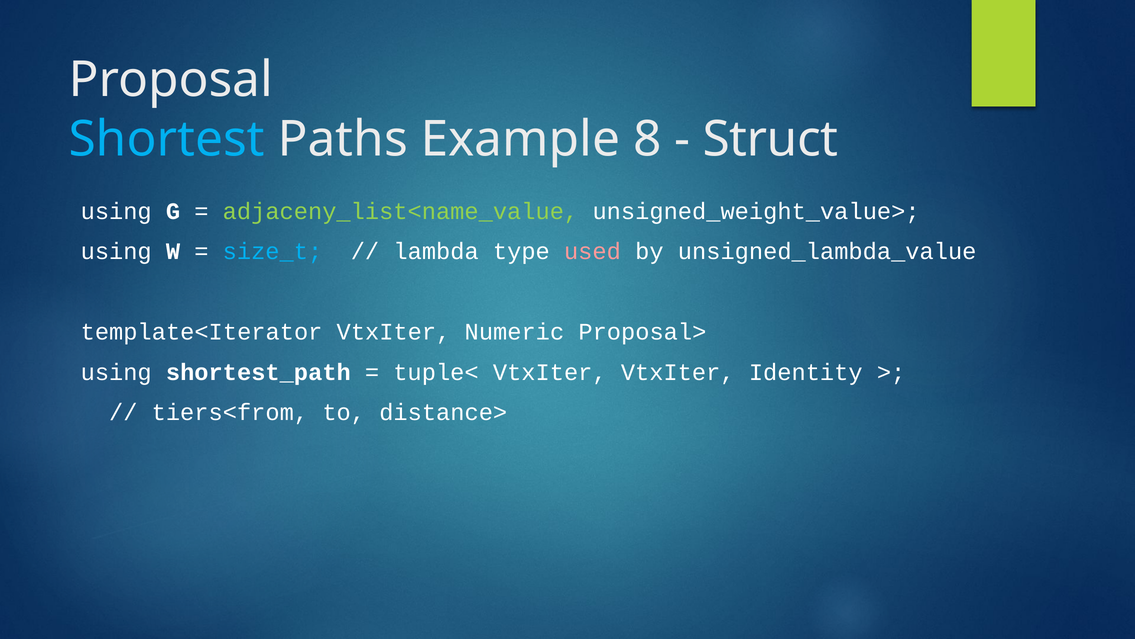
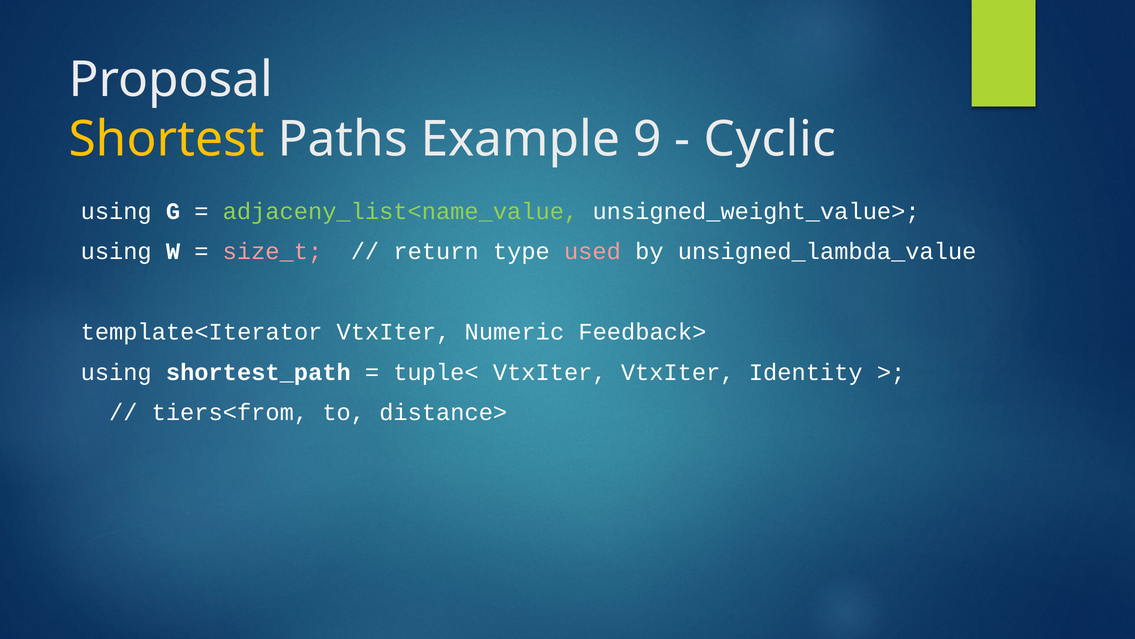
Shortest colour: light blue -> yellow (167, 139)
8: 8 -> 9 (647, 139)
Struct: Struct -> Cyclic (770, 139)
size_t colour: light blue -> pink (272, 251)
lambda: lambda -> return (436, 251)
Proposal>: Proposal> -> Feedback> (642, 332)
